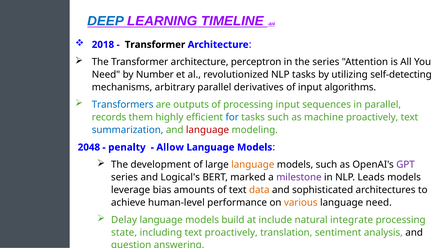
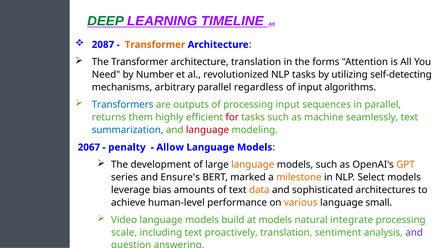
DEEP colour: blue -> green (106, 21)
2018: 2018 -> 2087 (103, 45)
Transformer colour: black -> orange (155, 45)
architecture perceptron: perceptron -> translation (256, 62)
the series: series -> forms (326, 62)
derivatives: derivatives -> regardless (259, 87)
records: records -> returns (109, 117)
for colour: blue -> red (232, 117)
machine proactively: proactively -> seamlessly (372, 117)
2048: 2048 -> 2067 (89, 147)
GPT colour: purple -> orange (405, 165)
Logical's: Logical's -> Ensure's (180, 177)
milestone colour: purple -> orange (299, 177)
Leads: Leads -> Select (371, 177)
language need: need -> small (379, 203)
Delay: Delay -> Video (124, 220)
at include: include -> models (275, 220)
state: state -> scale (124, 233)
and colour: black -> purple (414, 233)
